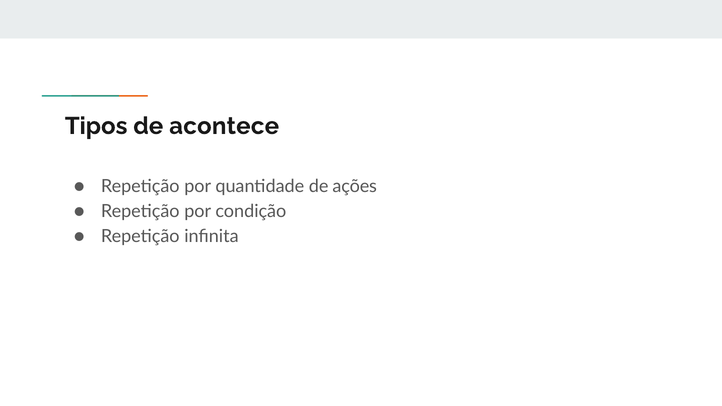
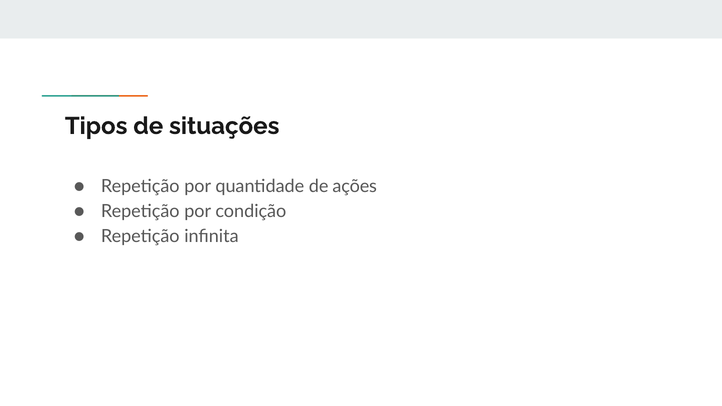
acontece: acontece -> situações (224, 126)
